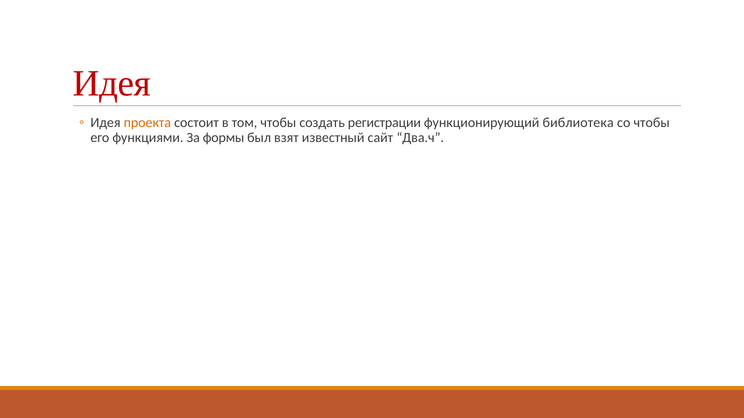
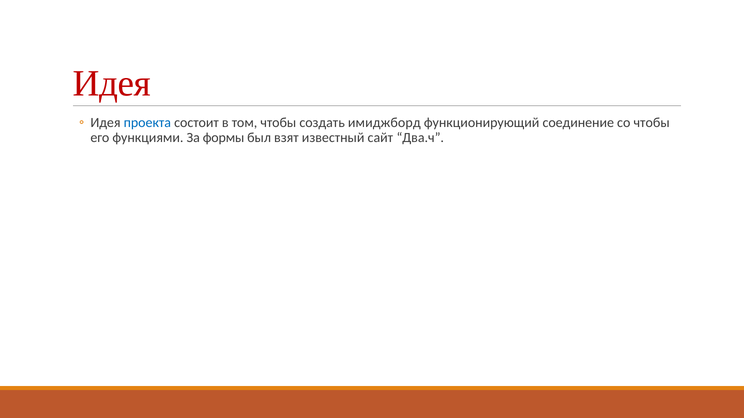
проекта colour: orange -> blue (147, 123)
регистрации: регистрации -> имиджборд (384, 123)
библиотека: библиотека -> соединение (578, 123)
